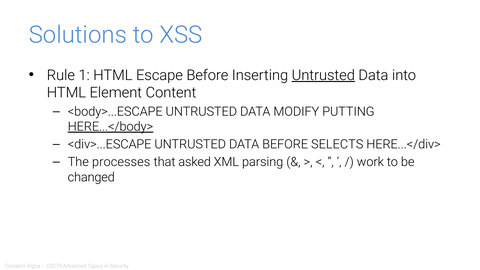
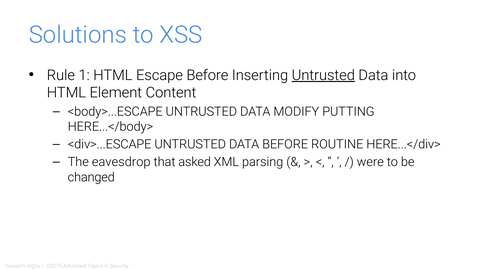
HERE...</body> underline: present -> none (111, 127)
SELECTS: SELECTS -> ROUTINE (337, 144)
processes: processes -> eavesdrop (121, 162)
work: work -> were (370, 162)
